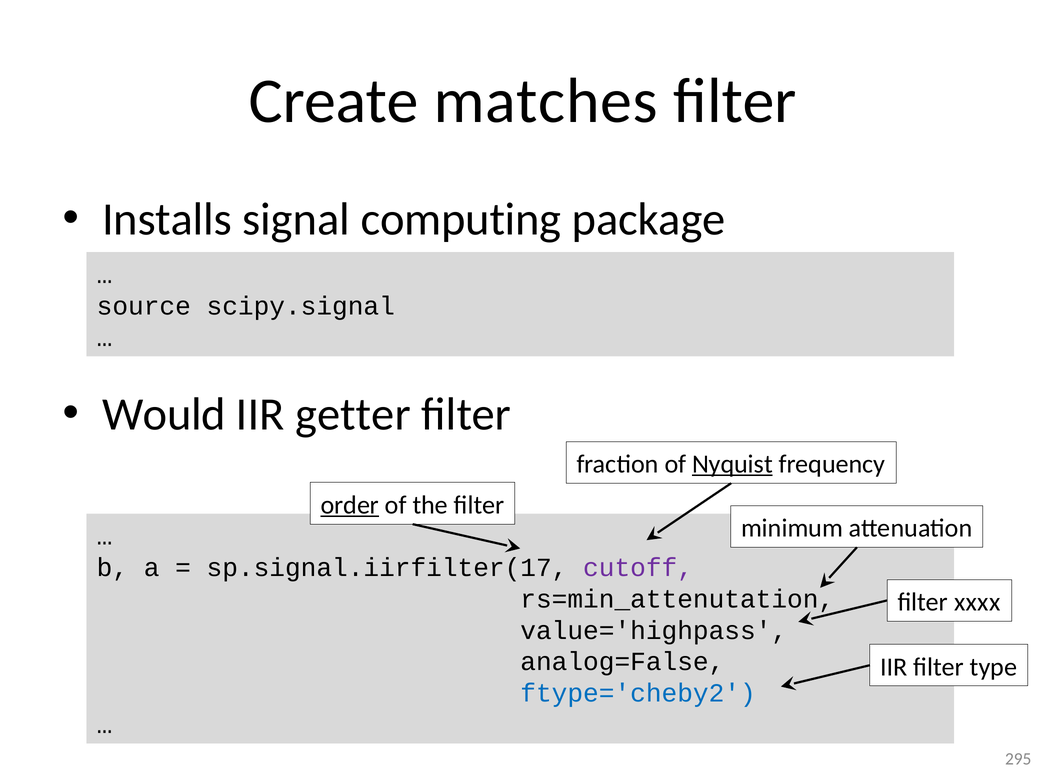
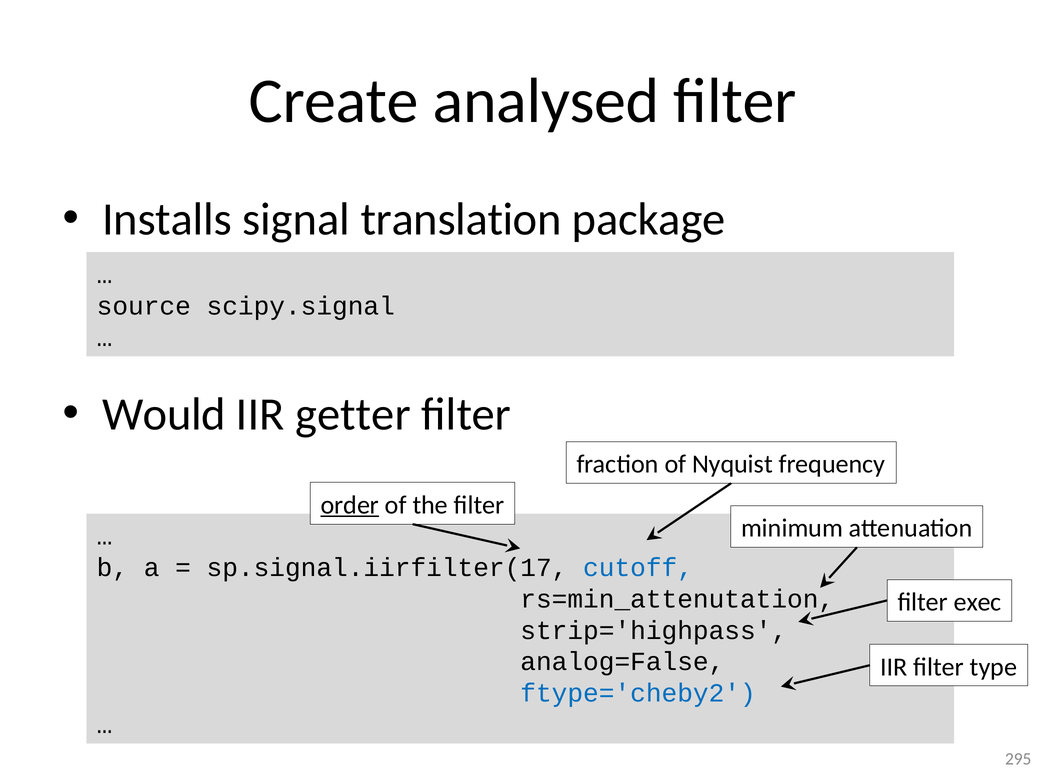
matches: matches -> analysed (546, 101)
computing: computing -> translation (461, 219)
Nyquist underline: present -> none (732, 464)
cutoff colour: purple -> blue (638, 568)
xxxx: xxxx -> exec (978, 603)
value='highpass: value='highpass -> strip='highpass (654, 631)
